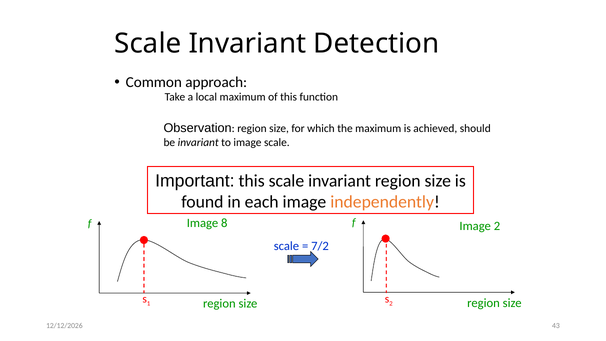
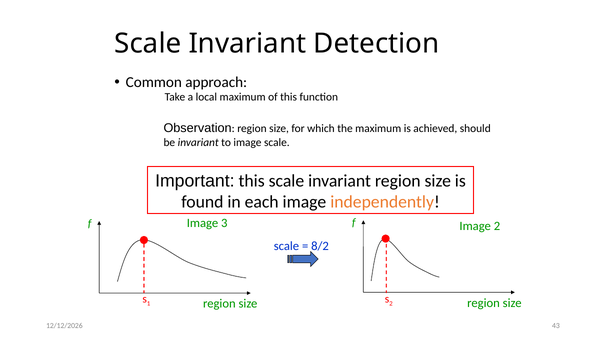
8: 8 -> 3 (224, 223)
7/2: 7/2 -> 8/2 (320, 246)
